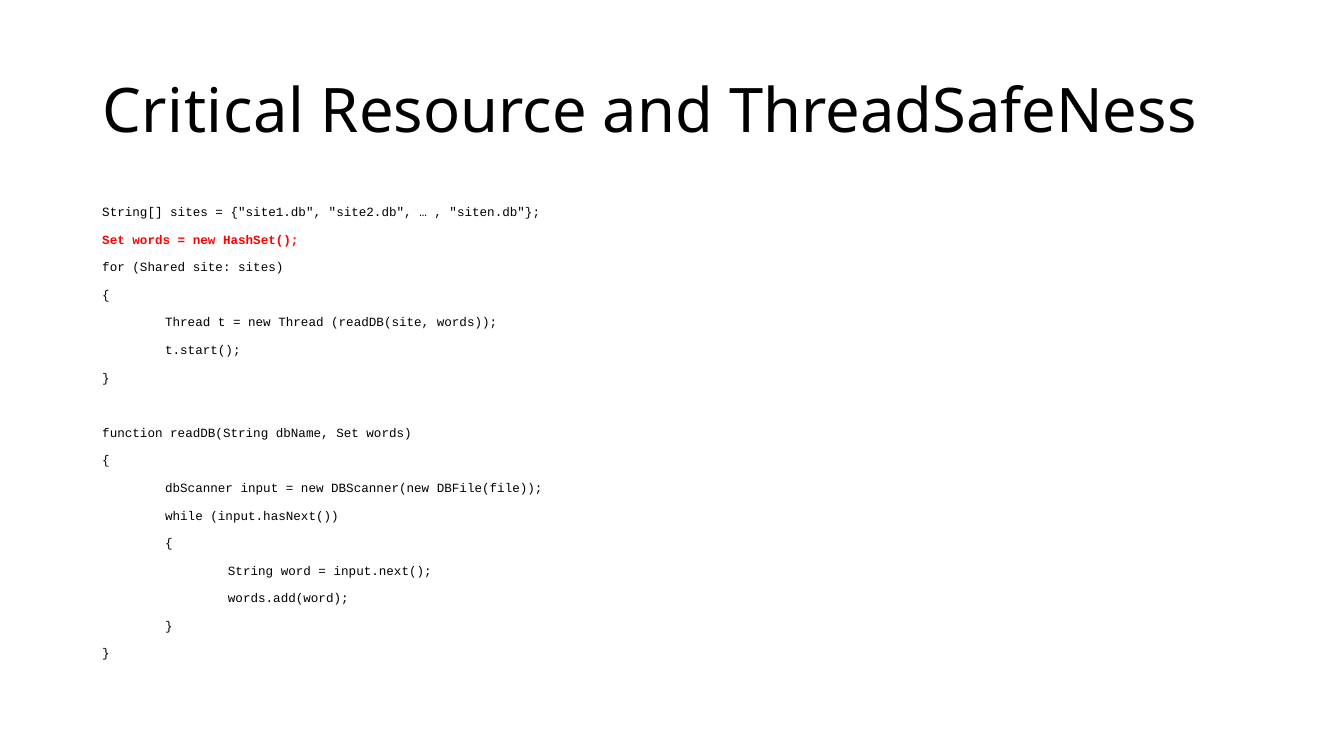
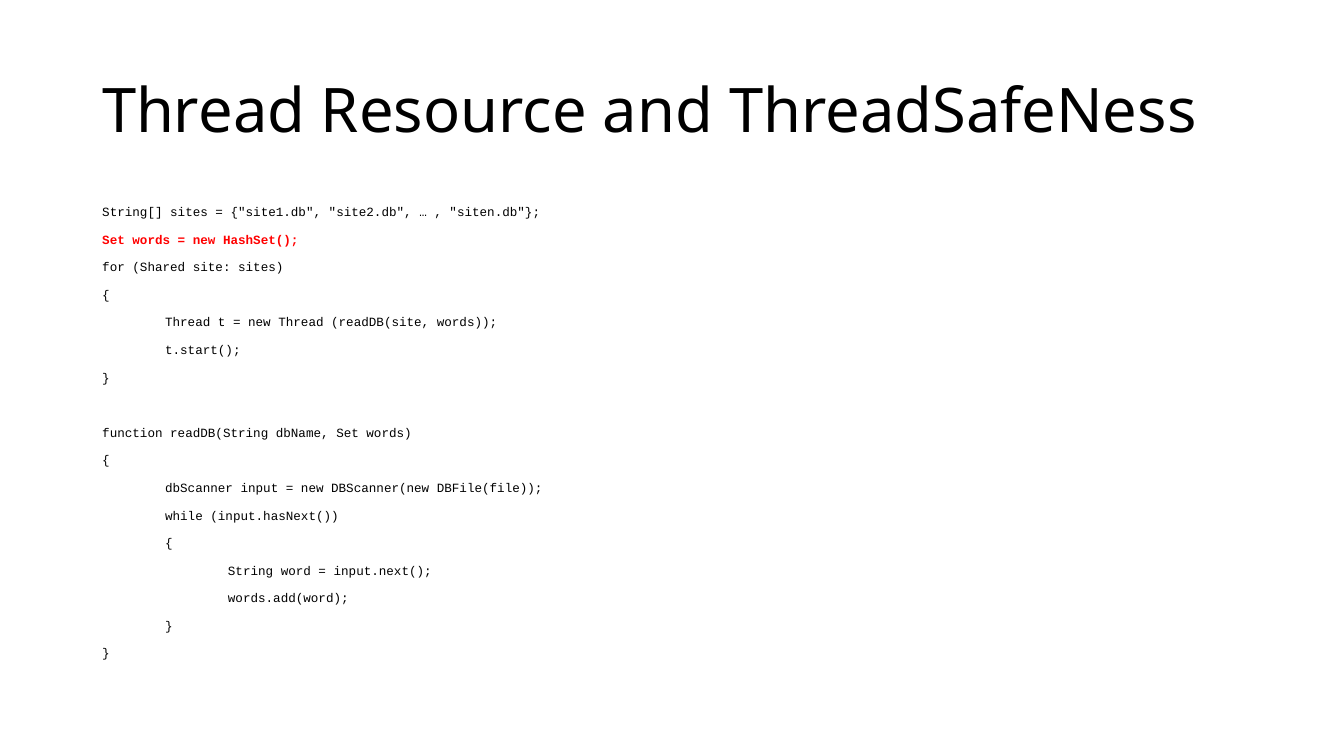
Critical: Critical -> Thread (204, 113)
